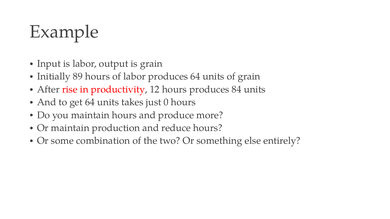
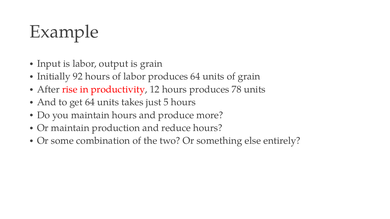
89: 89 -> 92 (78, 77)
84: 84 -> 78 (237, 89)
0: 0 -> 5 (166, 102)
